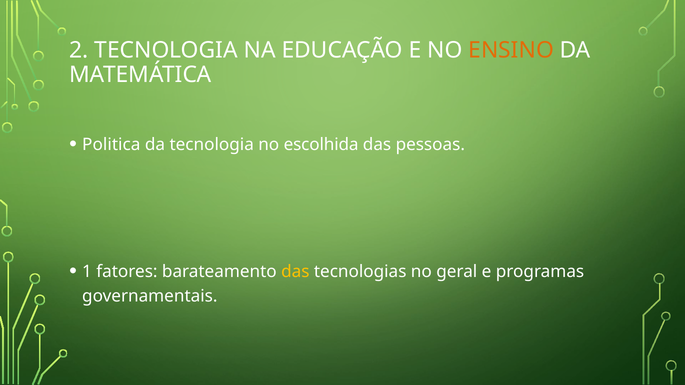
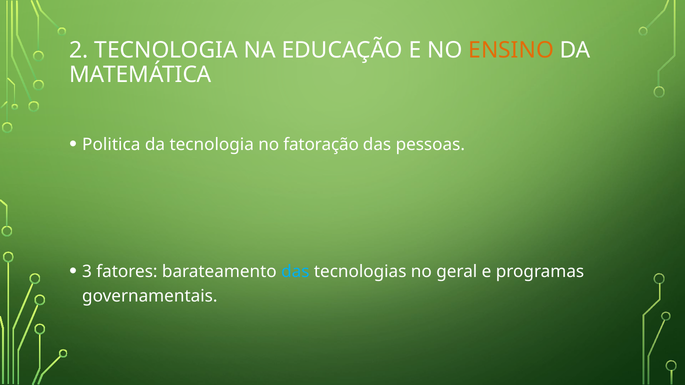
escolhida: escolhida -> fatoração (321, 145)
1: 1 -> 3 (87, 272)
das colour: yellow -> light blue (295, 272)
